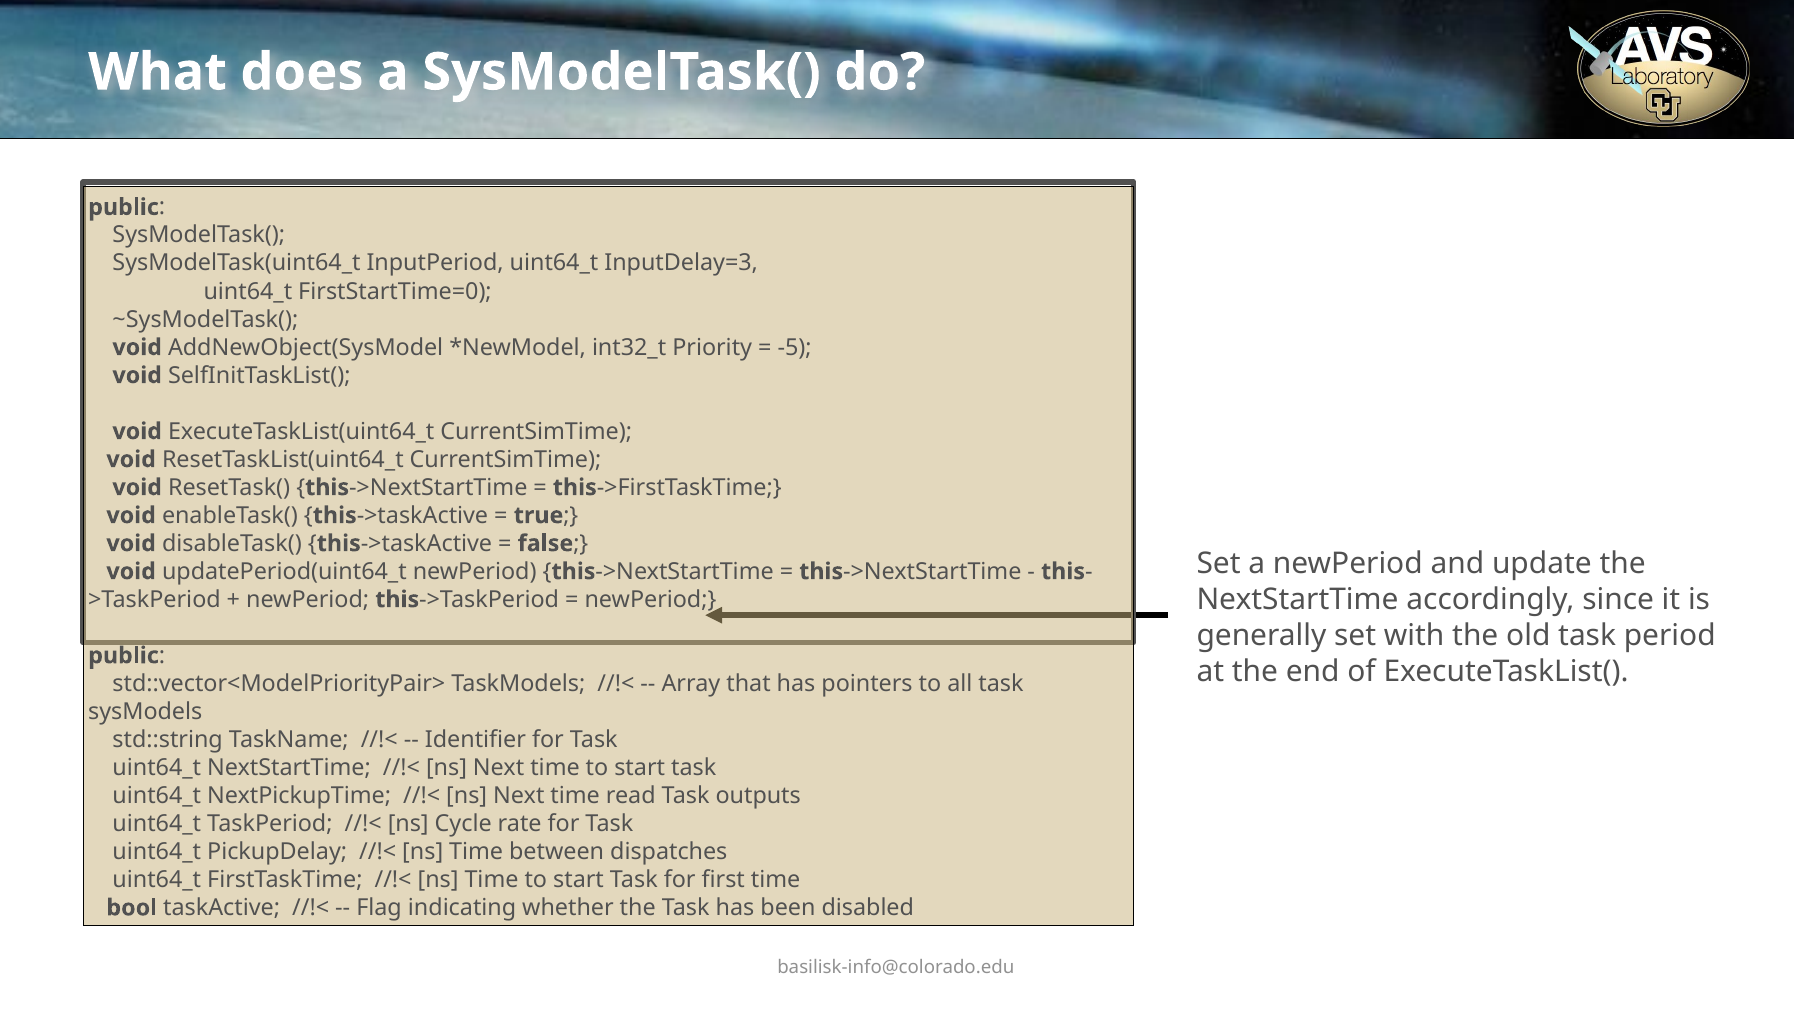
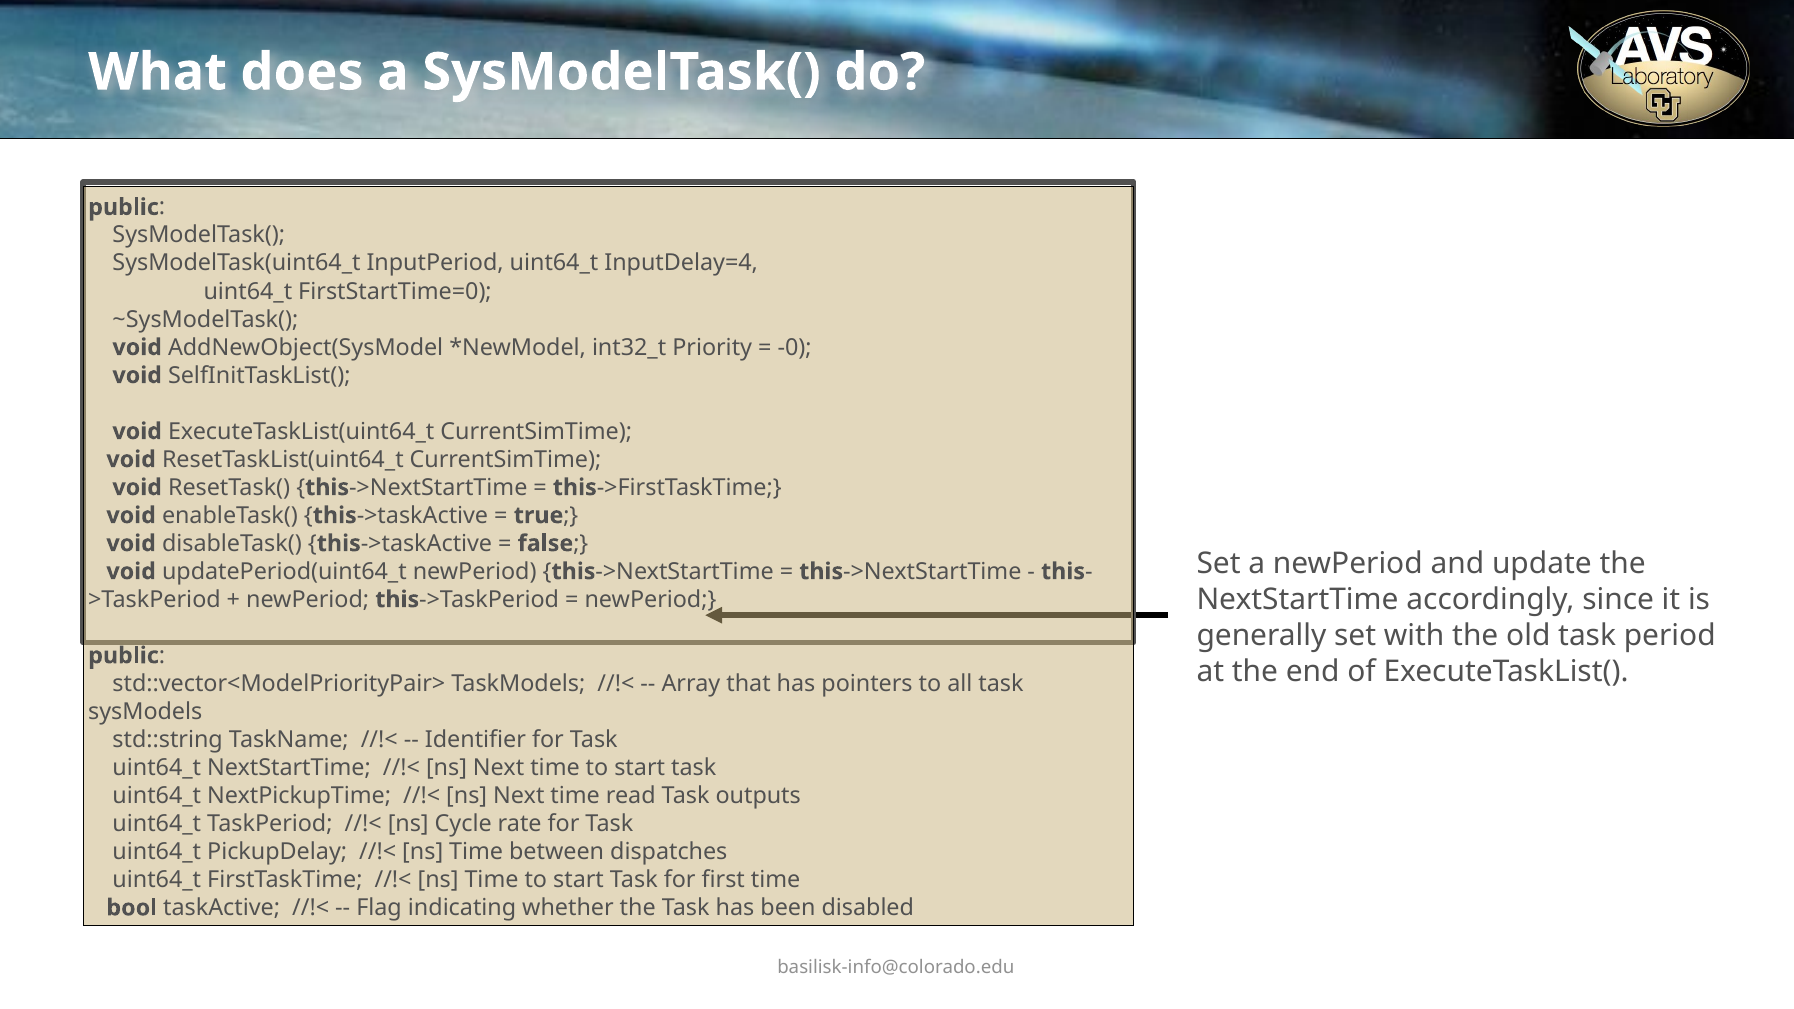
InputDelay=3: InputDelay=3 -> InputDelay=4 (681, 263)
-5: -5 -> -0 (795, 347)
